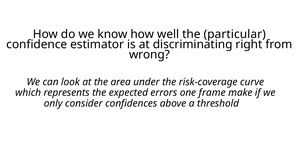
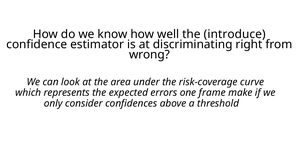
particular: particular -> introduce (235, 34)
